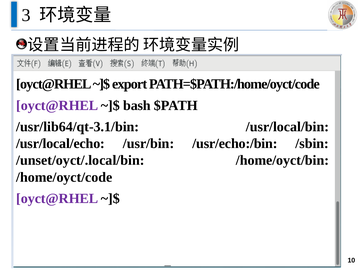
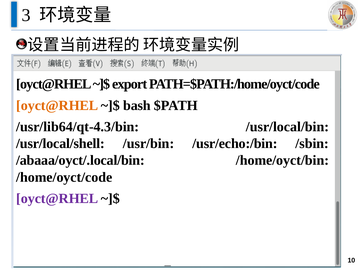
oyct@RHEL colour: purple -> orange (57, 105)
/usr/lib64/qt-3.1/bin: /usr/lib64/qt-3.1/bin -> /usr/lib64/qt-4.3/bin (78, 127)
/usr/local/echo: /usr/local/echo -> /usr/local/shell (60, 144)
/unset/oyct/.local/bin: /unset/oyct/.local/bin -> /abaaa/oyct/.local/bin (80, 160)
